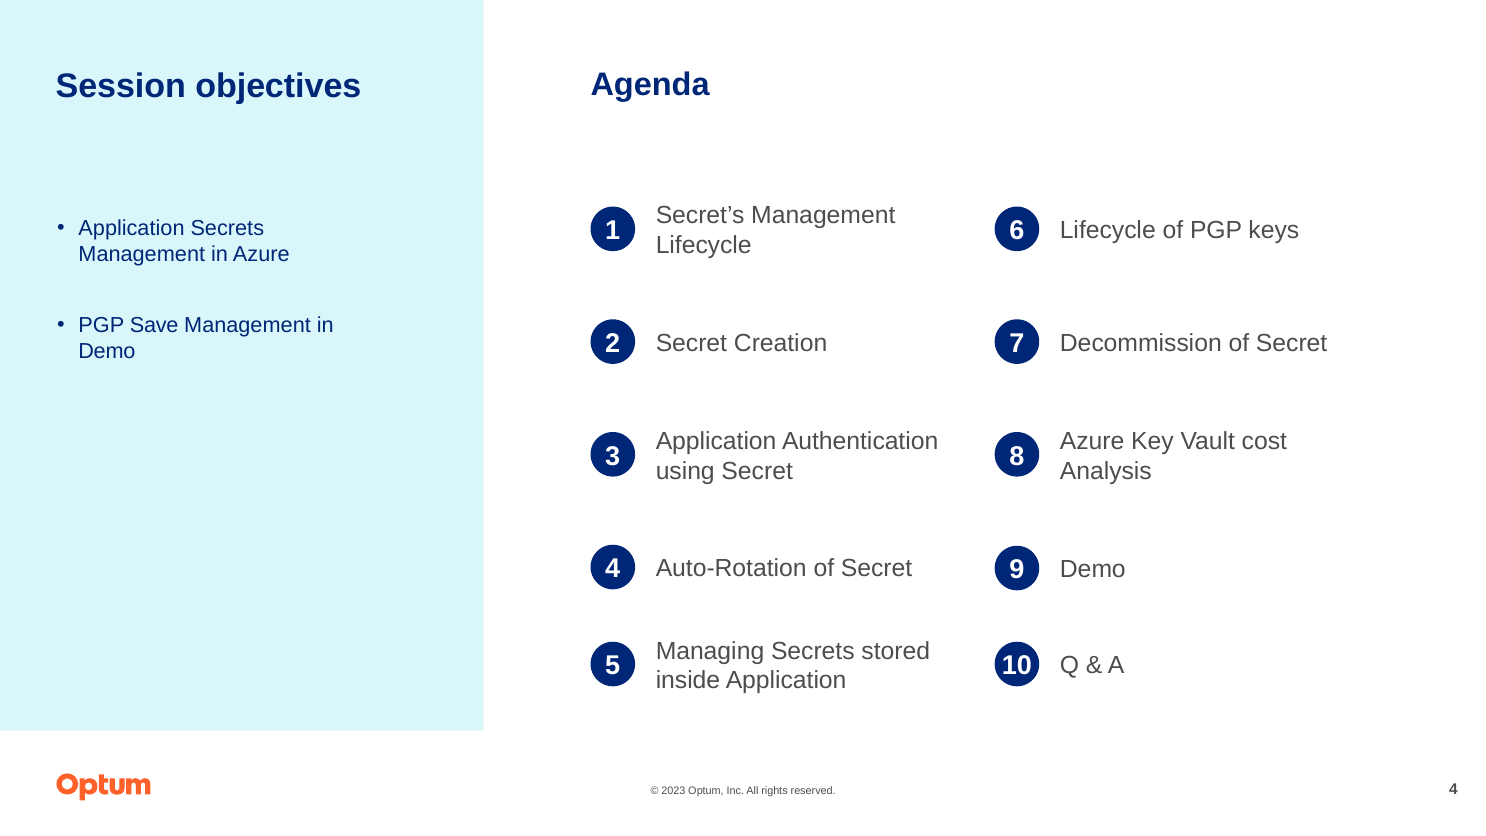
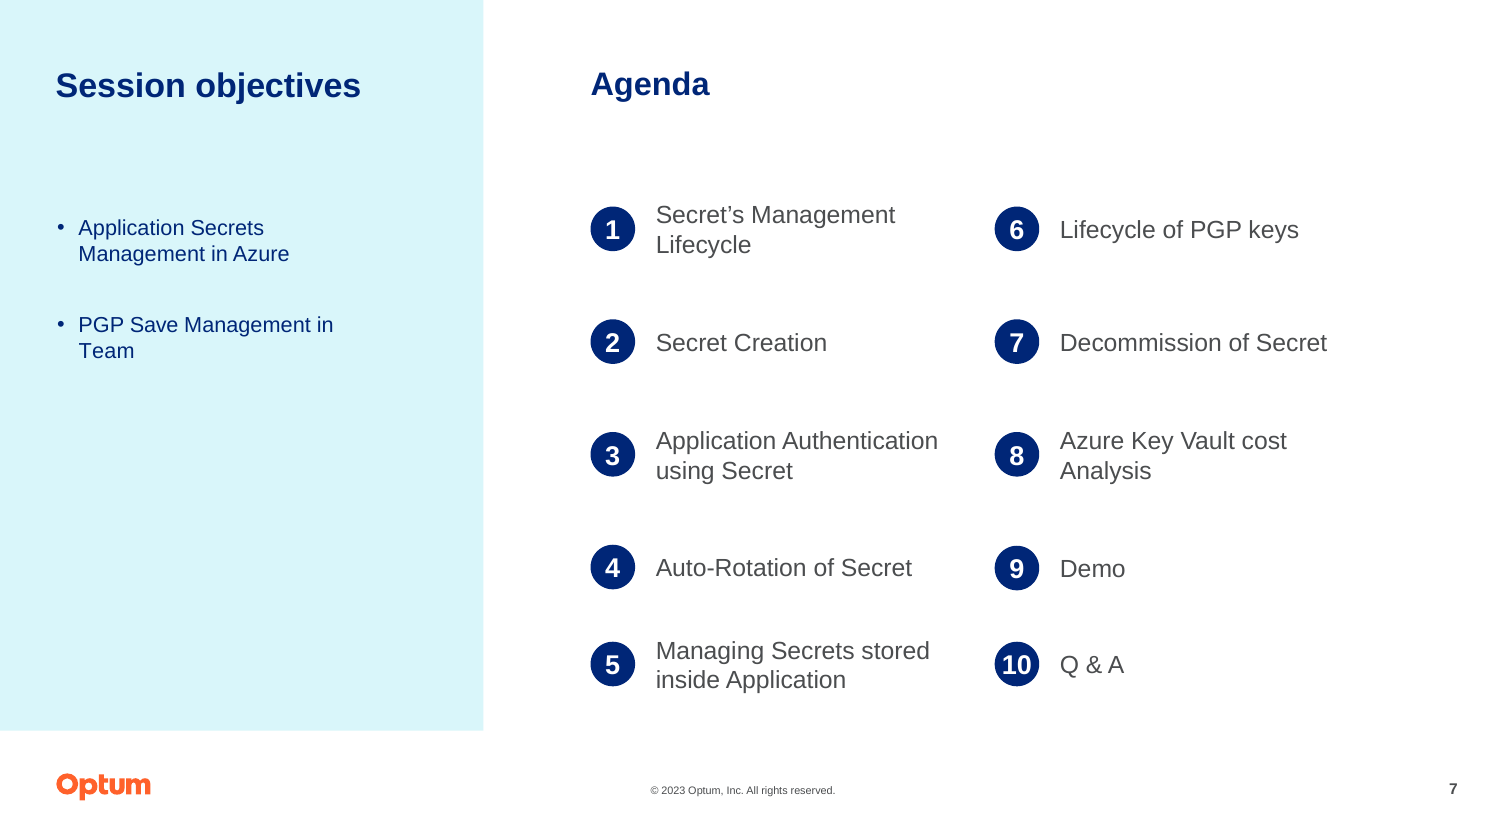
Demo: Demo -> Team (107, 351)
4: 4 -> 7 (1453, 790)
